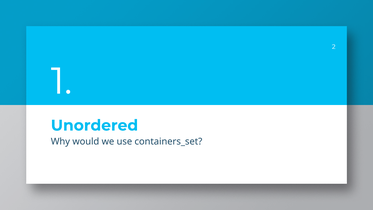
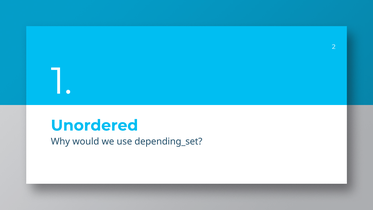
containers_set: containers_set -> depending_set (168, 141)
